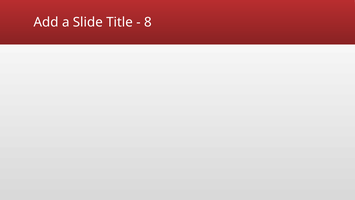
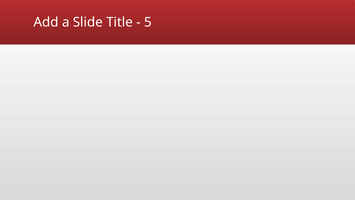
8: 8 -> 5 (148, 22)
